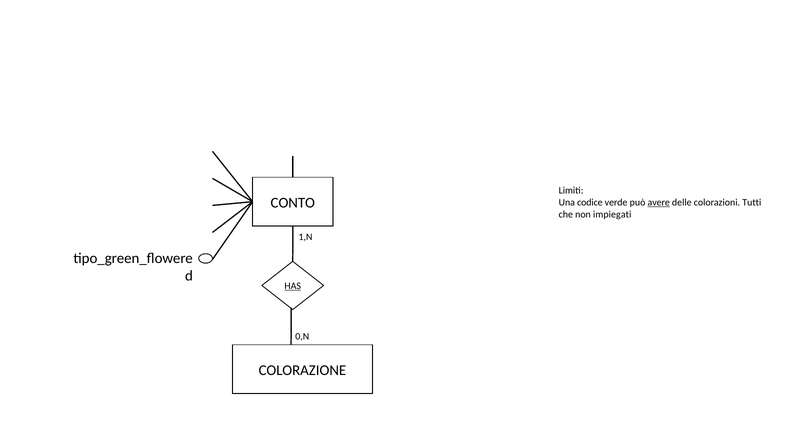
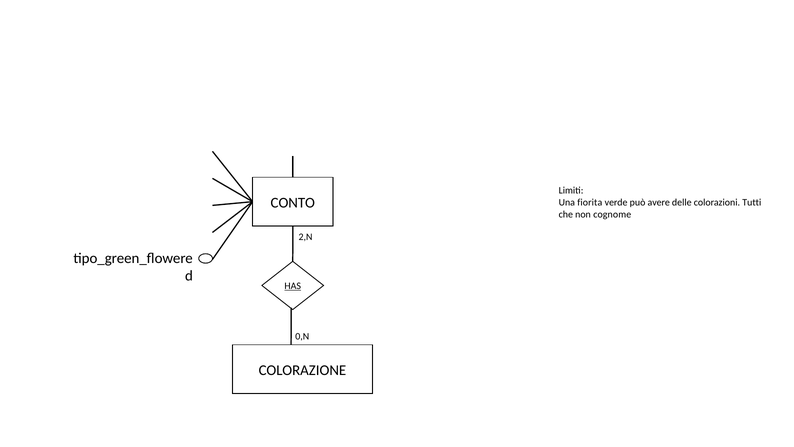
codice: codice -> fiorita (590, 202)
avere underline: present -> none (659, 202)
impiegati: impiegati -> cognome (612, 214)
1,N: 1,N -> 2,N (306, 237)
